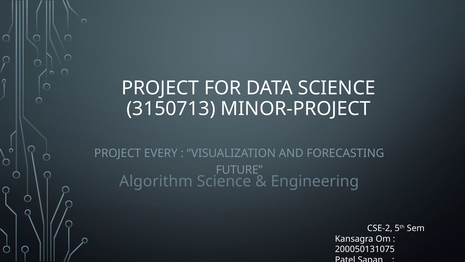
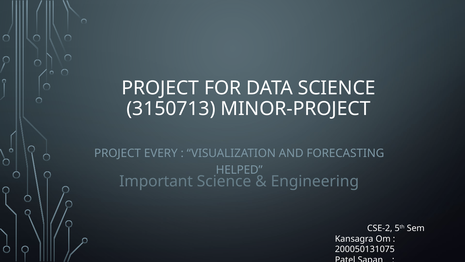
FUTURE: FUTURE -> HELPED (239, 170)
Algorithm: Algorithm -> Important (156, 181)
